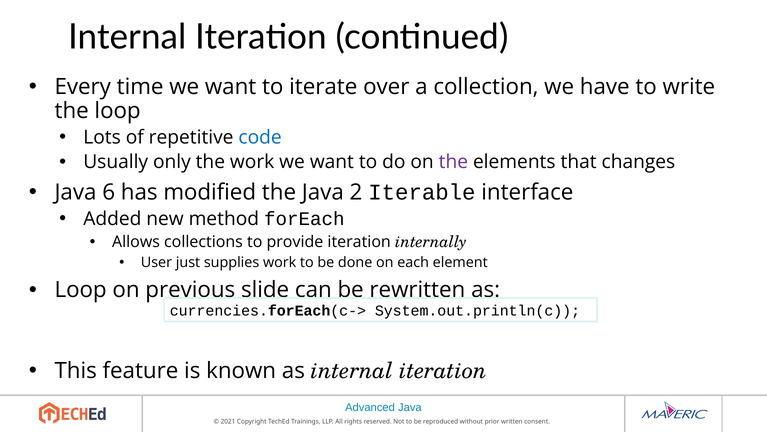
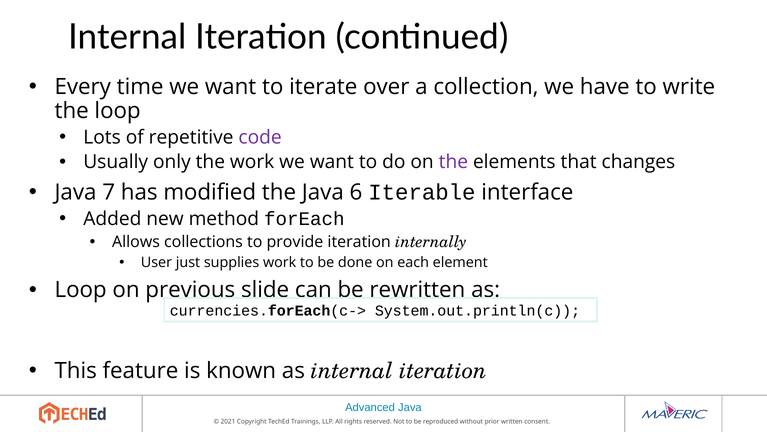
code colour: blue -> purple (260, 137)
6: 6 -> 7 (109, 192)
2: 2 -> 6 (356, 192)
